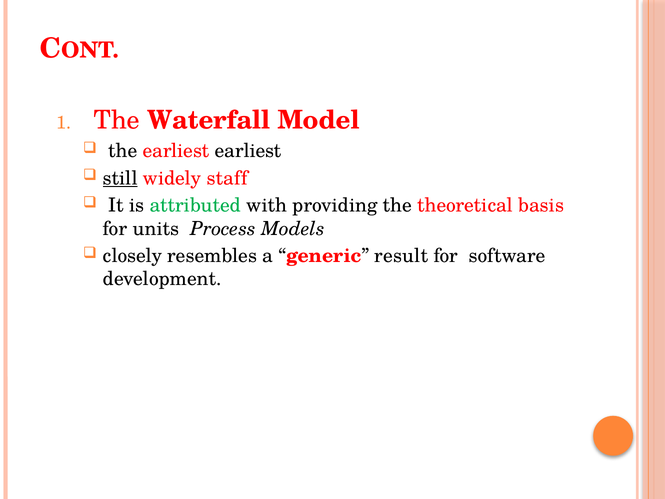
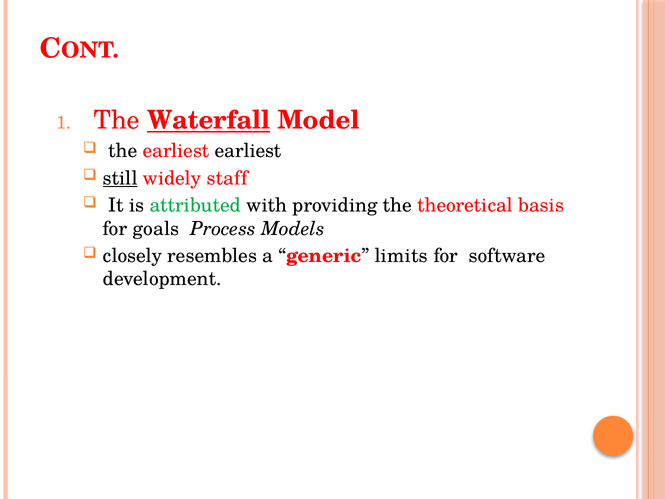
Waterfall underline: none -> present (209, 120)
units: units -> goals (156, 229)
result: result -> limits (401, 256)
